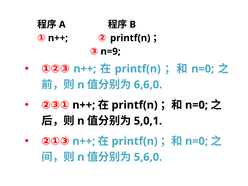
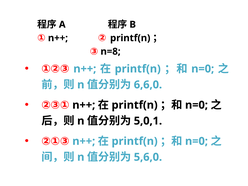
n=9: n=9 -> n=8 (111, 51)
